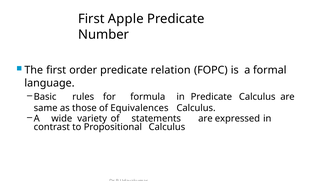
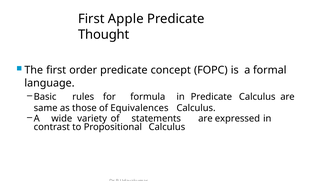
Number: Number -> Thought (104, 34)
relation: relation -> concept (171, 70)
